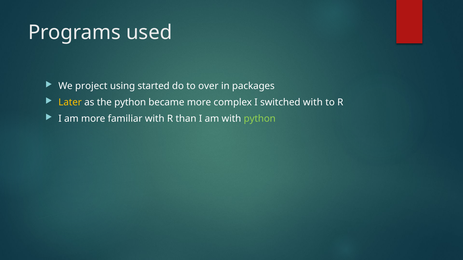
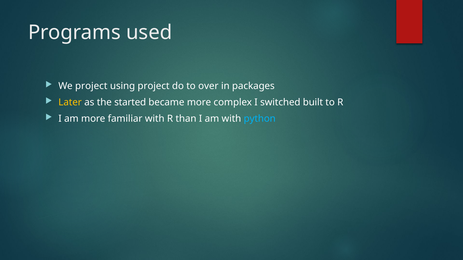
using started: started -> project (154, 86)
the python: python -> started (130, 103)
switched with: with -> built (313, 103)
python colour: light green -> light blue (260, 119)
